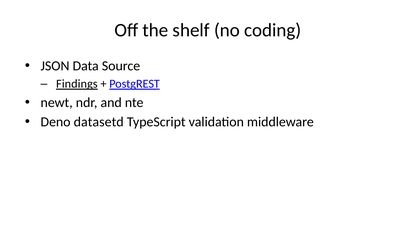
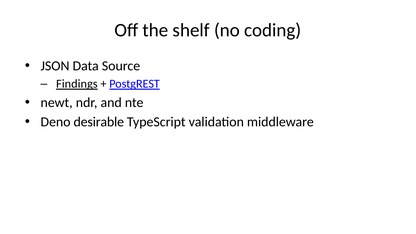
datasetd: datasetd -> desirable (99, 122)
